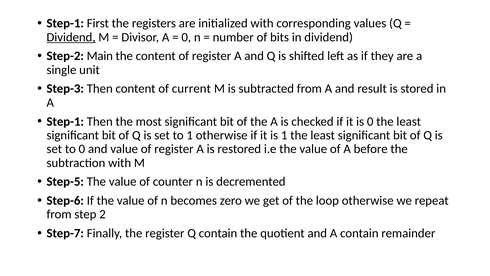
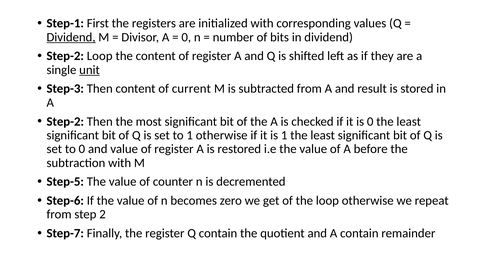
Step-2 Main: Main -> Loop (100, 56)
unit underline: none -> present (90, 70)
Step-1: Step-1 -> Step-2 (65, 121)
